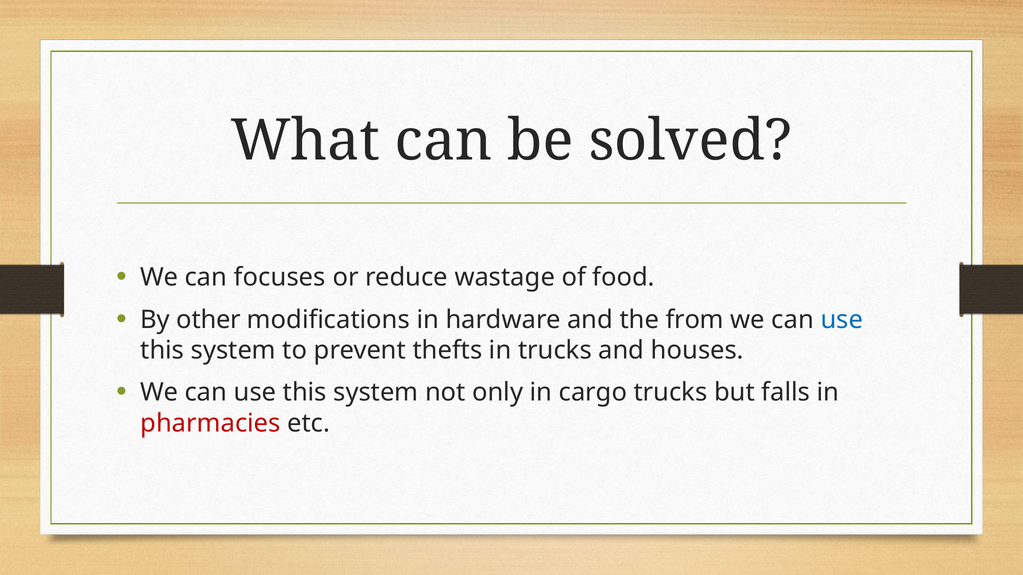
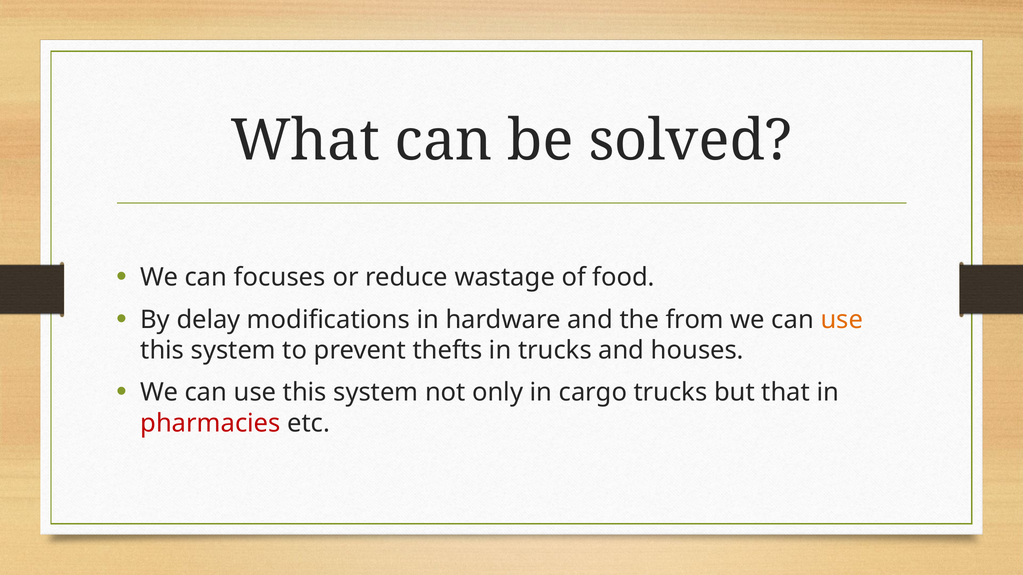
other: other -> delay (209, 320)
use colour: blue -> orange (842, 320)
falls: falls -> that (786, 393)
